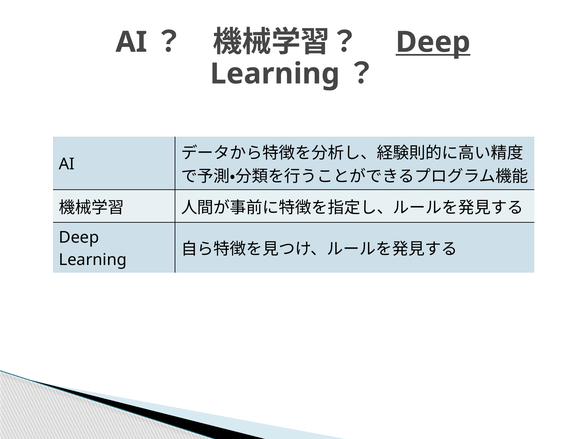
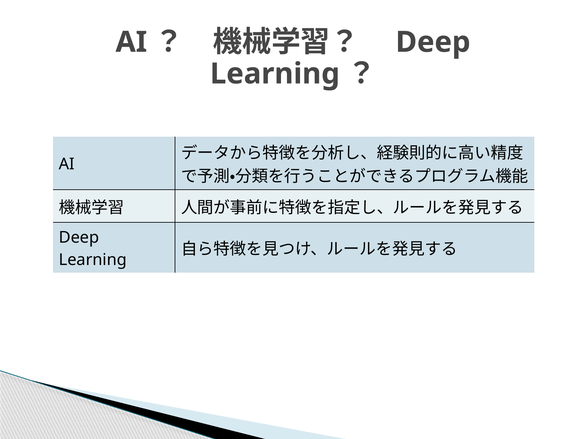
Deep underline: present -> none (433, 42)
